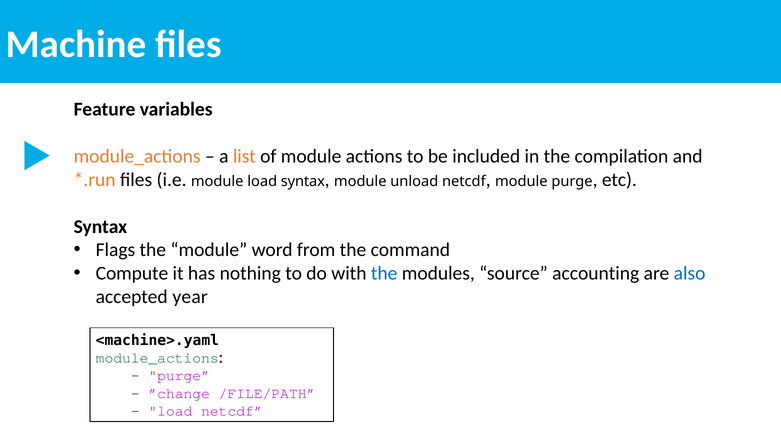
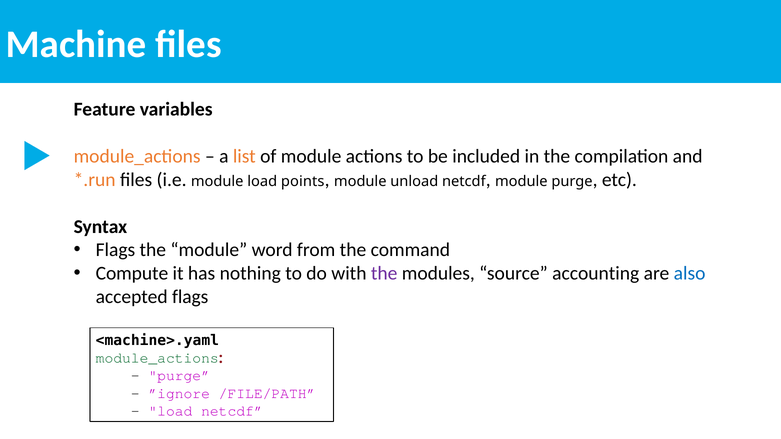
load syntax: syntax -> points (303, 181)
the colour: blue -> purple (384, 274)
accepted year: year -> flags (190, 297)
”change: ”change -> ”ignore (179, 393)
